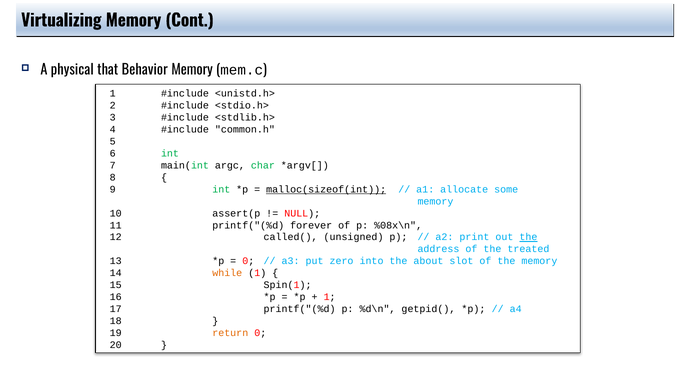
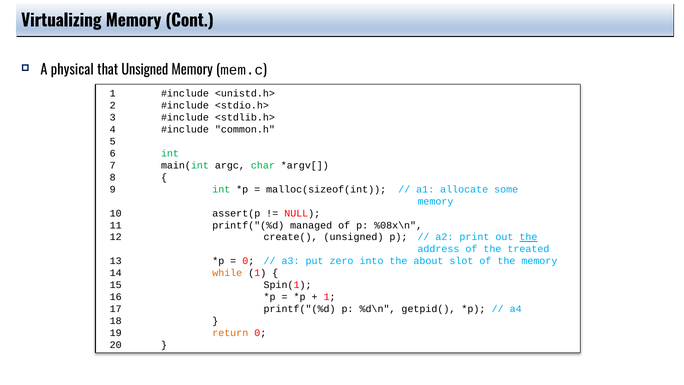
that Behavior: Behavior -> Unsigned (145, 70)
malloc(sizeof(int underline: present -> none (326, 189)
forever: forever -> managed (311, 225)
called(: called( -> create( (291, 237)
